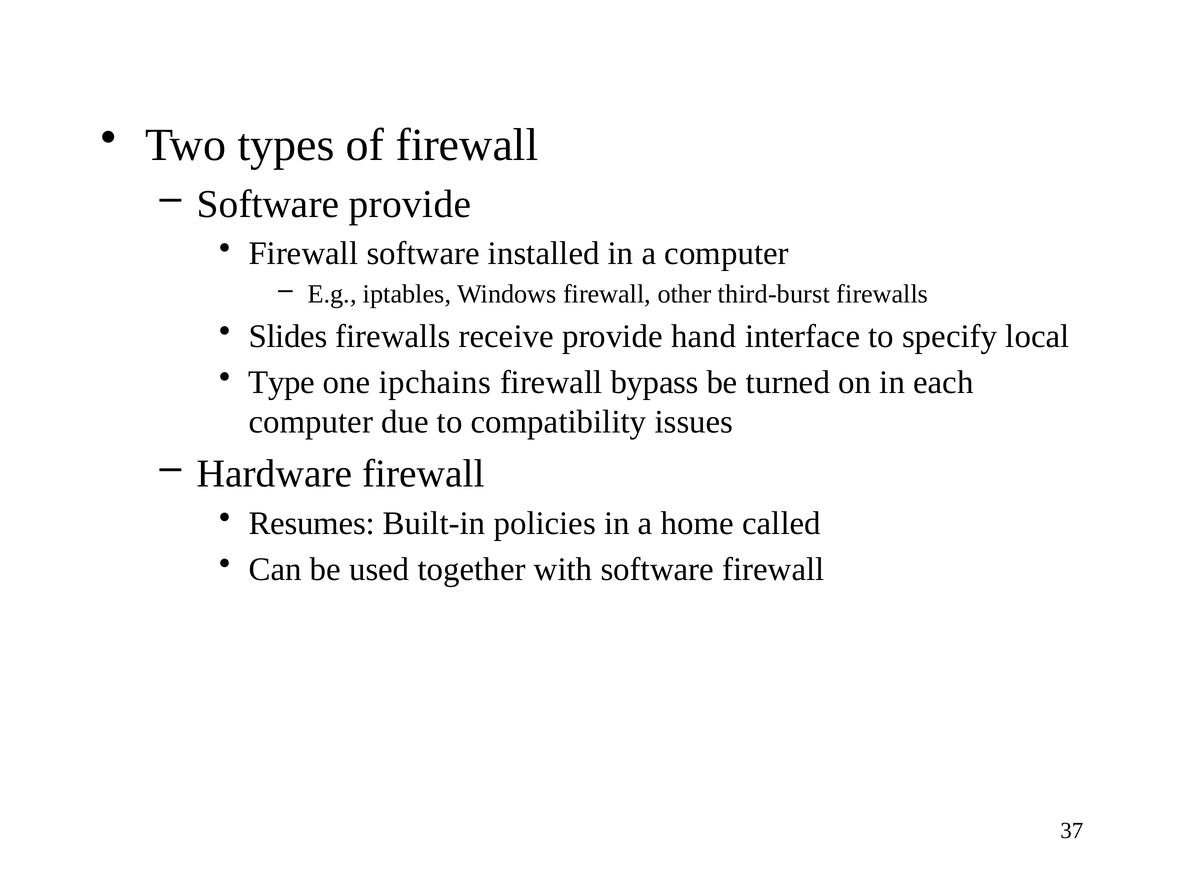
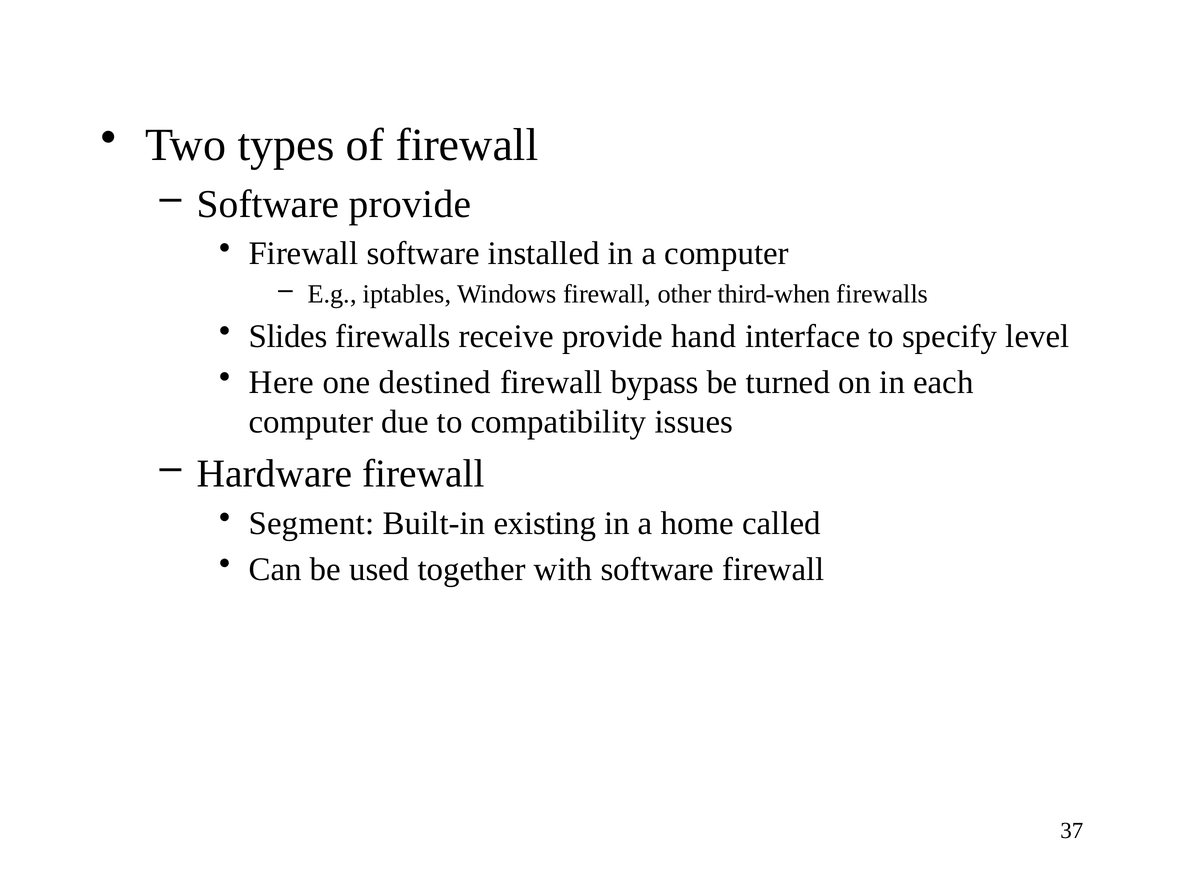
third-burst: third-burst -> third-when (774, 294)
local: local -> level (1037, 336)
Type: Type -> Here (281, 383)
ipchains: ipchains -> destined (435, 383)
Resumes: Resumes -> Segment (312, 523)
policies: policies -> existing (545, 523)
